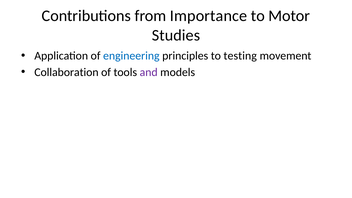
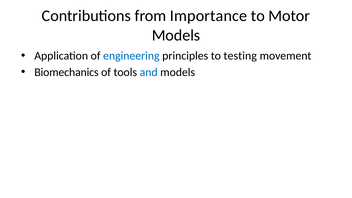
Studies: Studies -> Models (176, 35)
Collaboration: Collaboration -> Biomechanics (66, 72)
and colour: purple -> blue (149, 72)
